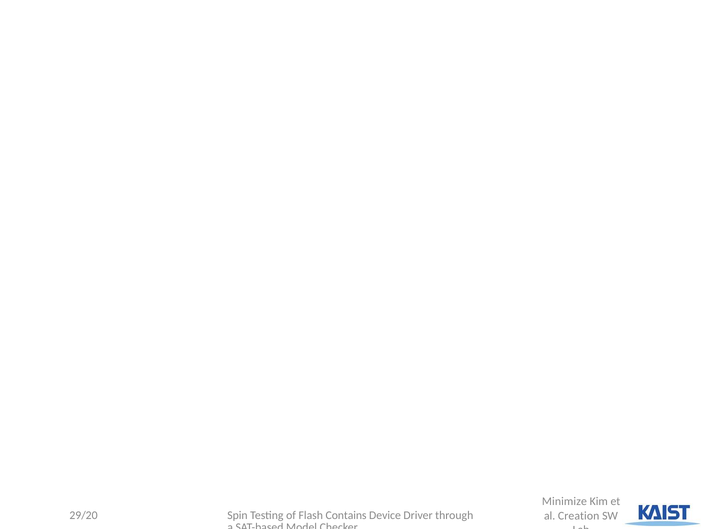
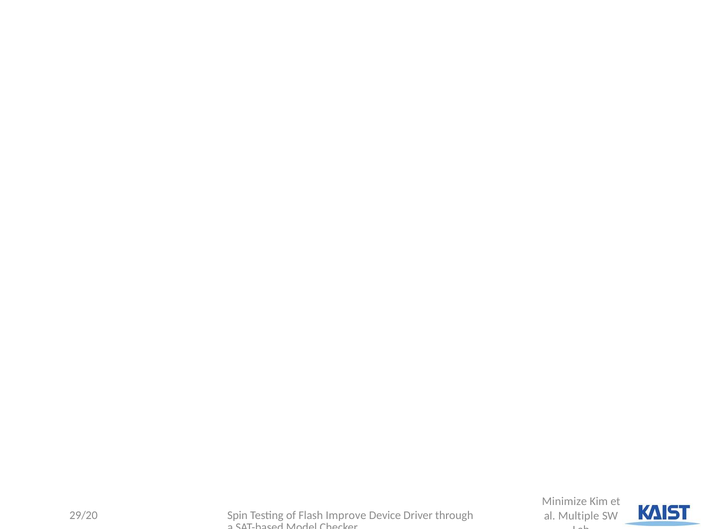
Contains: Contains -> Improve (346, 515)
Creation: Creation -> Multiple (579, 515)
